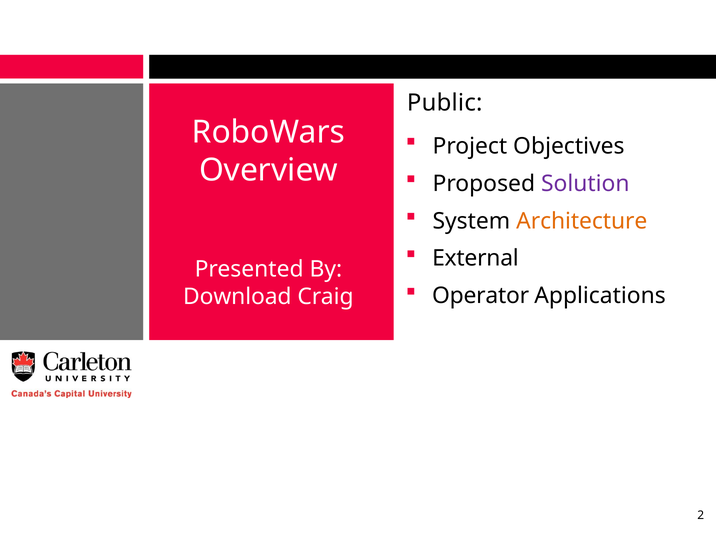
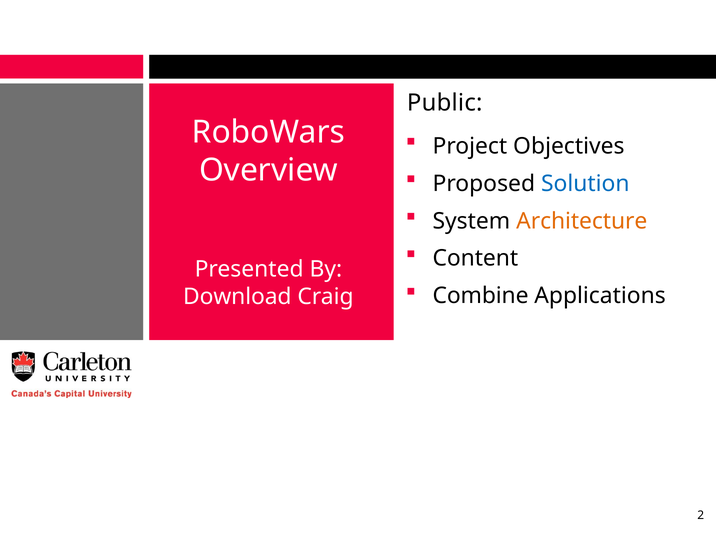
Solution colour: purple -> blue (585, 184)
External: External -> Content (475, 258)
Operator: Operator -> Combine (481, 296)
